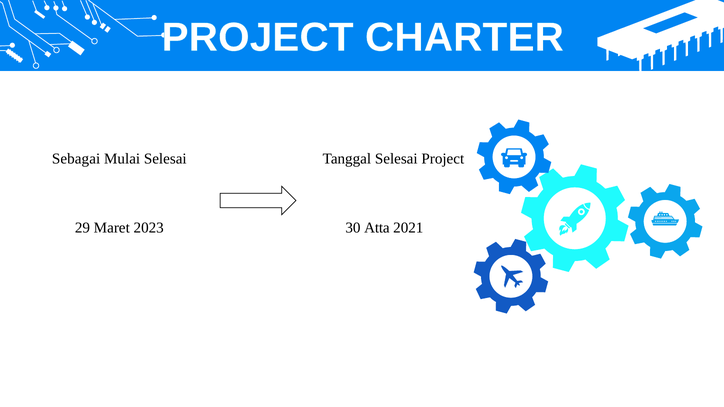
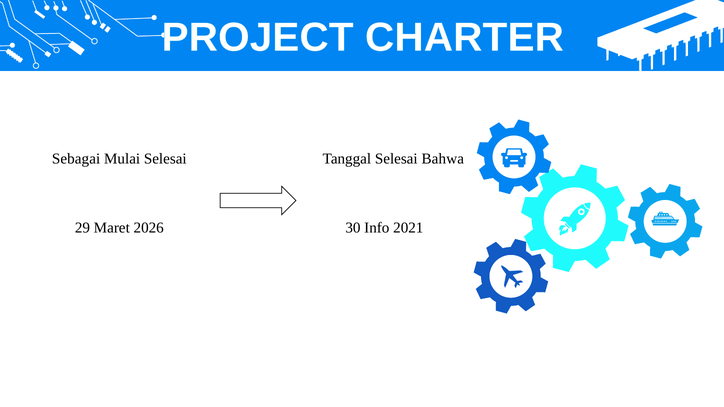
Selesai Project: Project -> Bahwa (443, 159)
2023: 2023 -> 2026 (149, 228)
Atta: Atta -> Info (377, 228)
